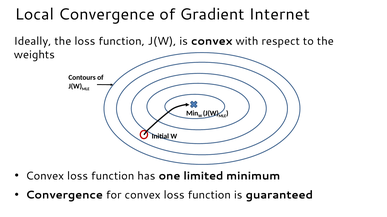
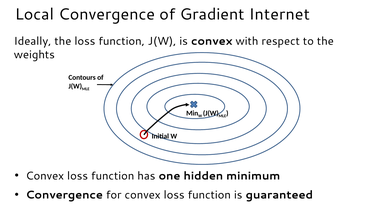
limited: limited -> hidden (203, 176)
